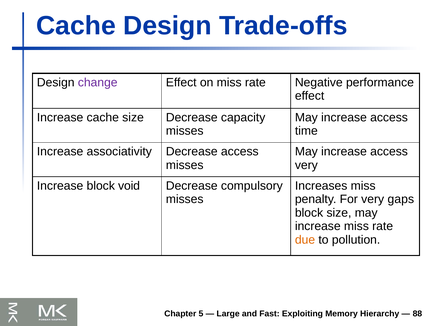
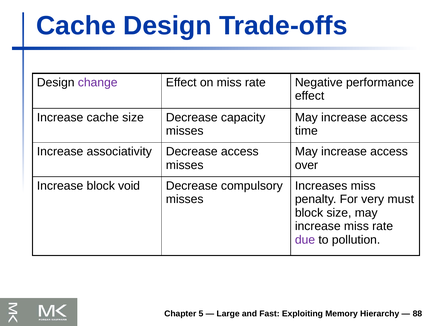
very: very -> over (306, 165)
gaps: gaps -> must (401, 199)
due colour: orange -> purple (305, 240)
